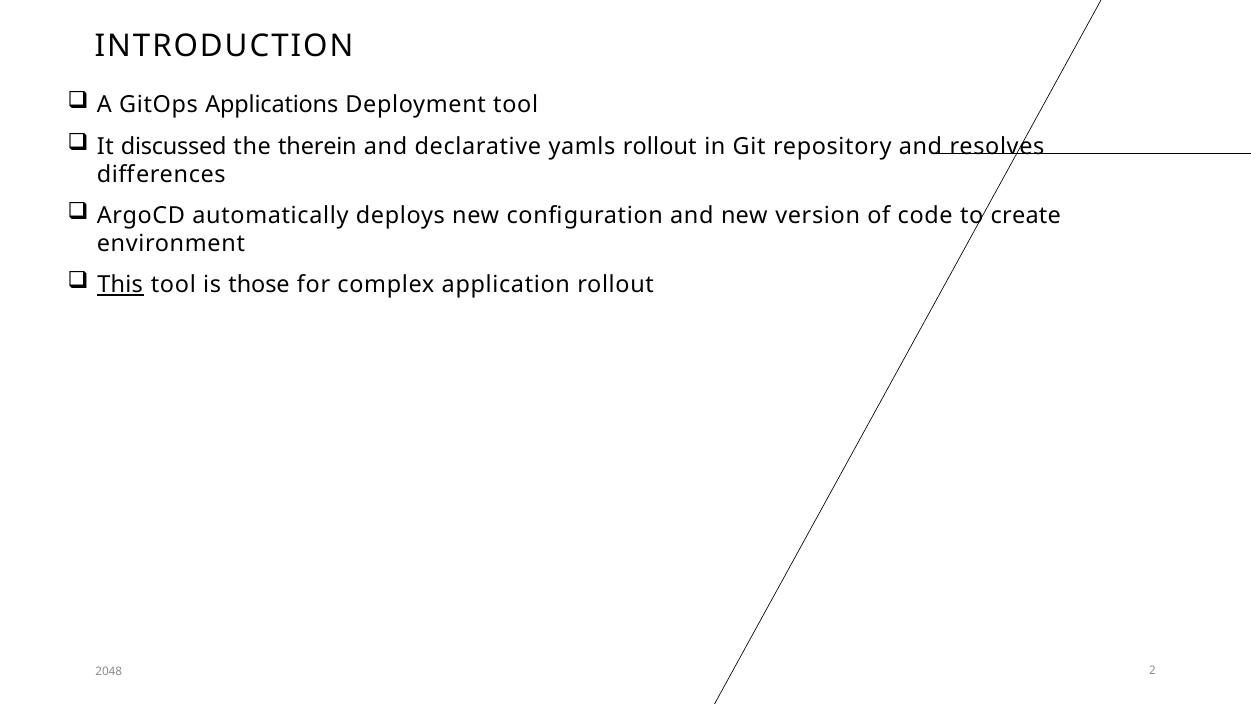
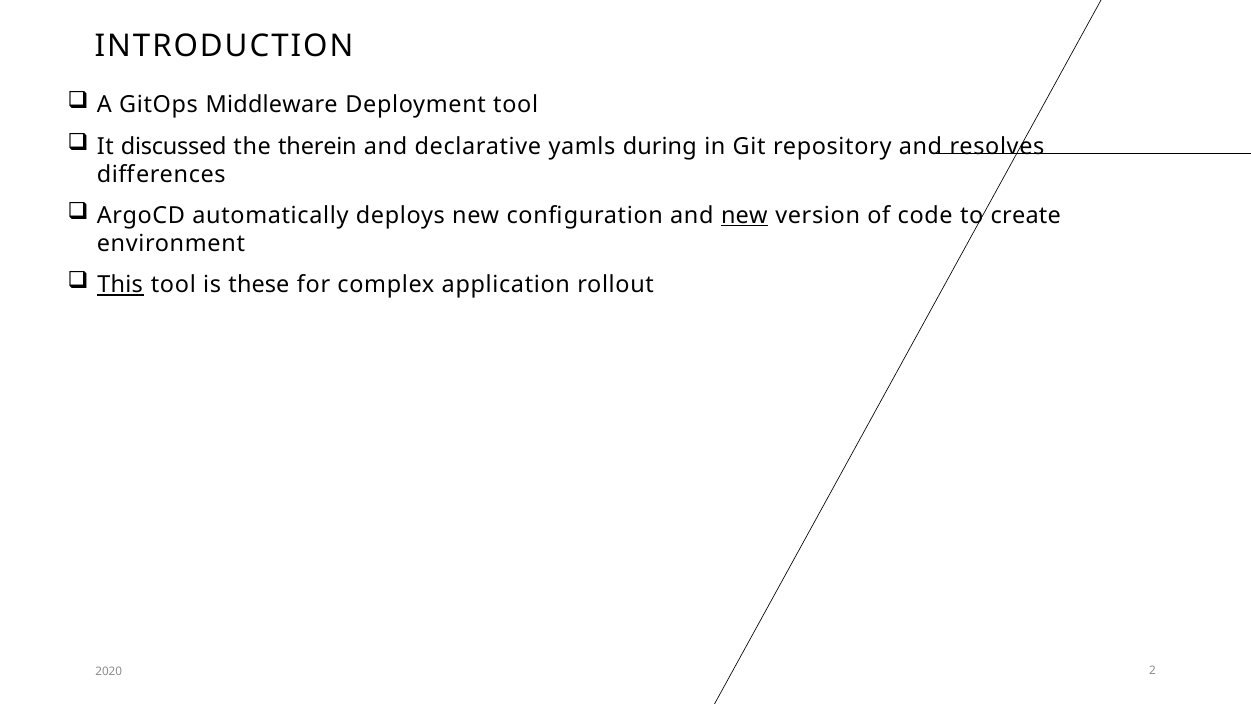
Applications: Applications -> Middleware (272, 105)
yamls rollout: rollout -> during (660, 146)
new underline: none -> present (744, 216)
those: those -> these (259, 285)
2048: 2048 -> 2020 (109, 672)
